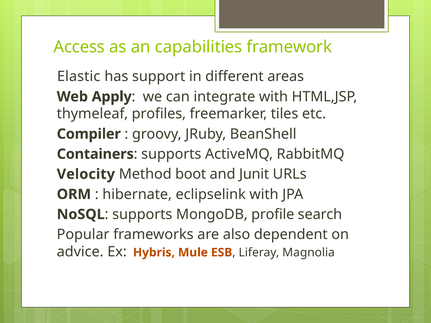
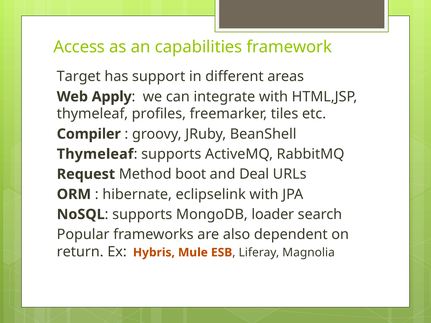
Elastic: Elastic -> Target (79, 77)
Containers: Containers -> Thymeleaf (95, 154)
Velocity: Velocity -> Request (86, 174)
Junit: Junit -> Deal (254, 174)
profile: profile -> loader (273, 215)
advice: advice -> return (80, 252)
